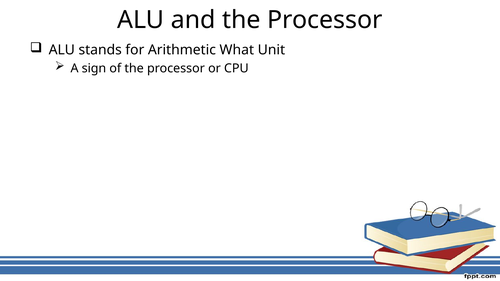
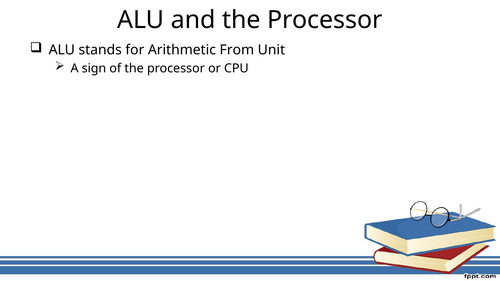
What: What -> From (237, 50)
